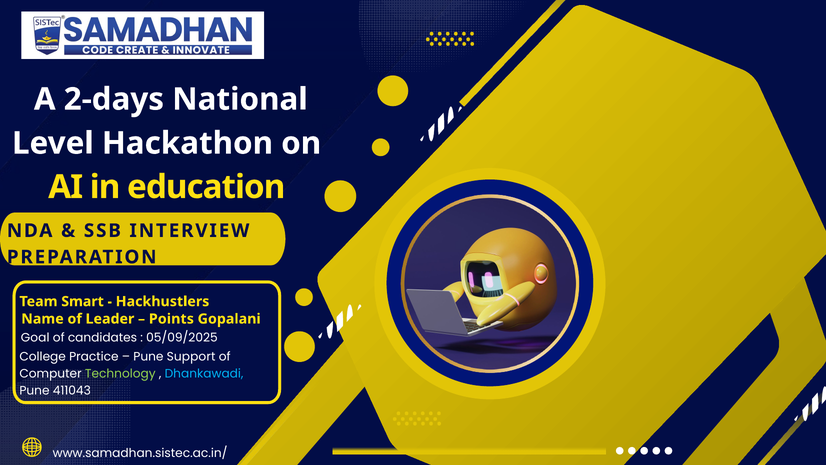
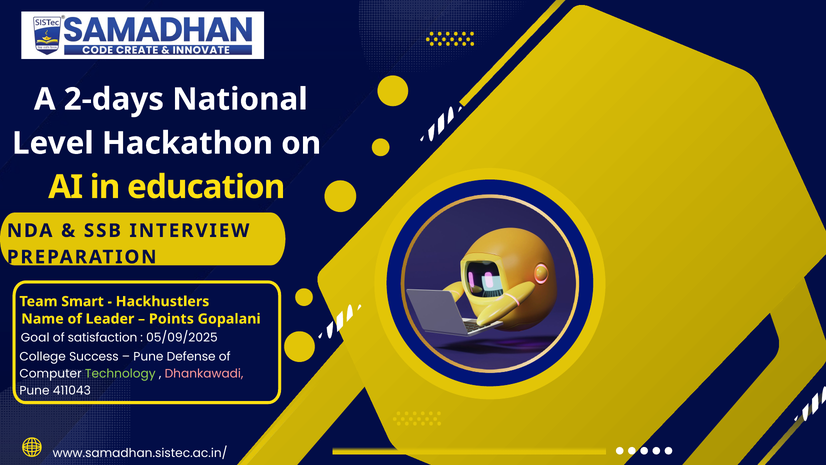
candidates: candidates -> satisfaction (103, 337)
Practice: Practice -> Success (94, 357)
Support: Support -> Defense (191, 357)
Dhankawadi colour: light blue -> pink (204, 374)
